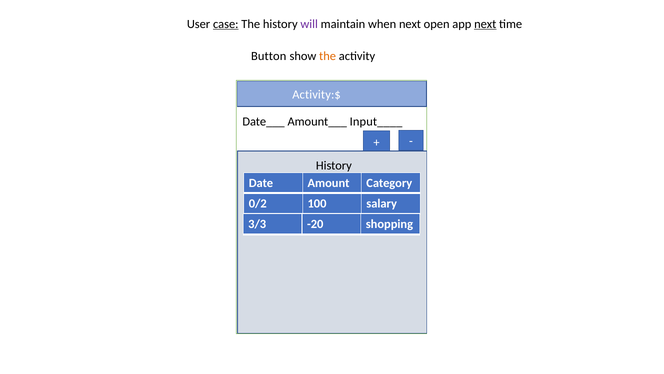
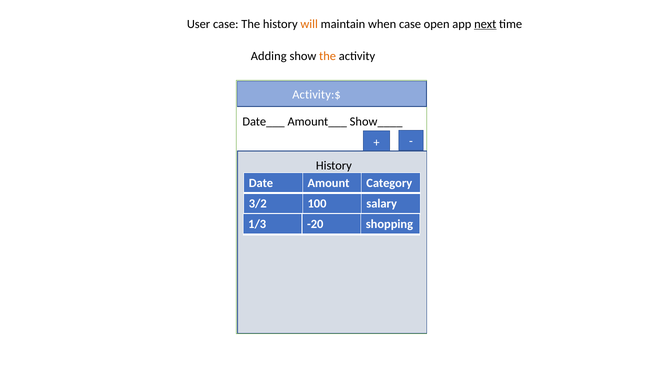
case underline: present -> none (226, 24)
will colour: purple -> orange (309, 24)
when next: next -> case (410, 24)
Button: Button -> Adding (269, 56)
Input____: Input____ -> Show____ (376, 122)
0/2: 0/2 -> 3/2 (258, 204)
3/3: 3/3 -> 1/3 (257, 224)
